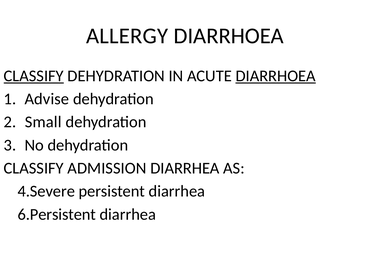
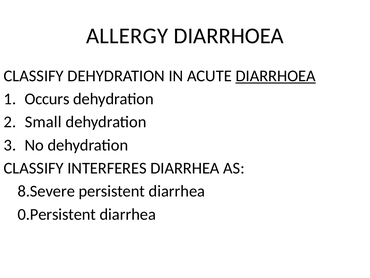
CLASSIFY underline: present -> none (34, 76)
Advise: Advise -> Occurs (47, 99)
ADMISSION: ADMISSION -> INTERFERES (107, 168)
4.Severe: 4.Severe -> 8.Severe (46, 191)
6.Persistent: 6.Persistent -> 0.Persistent (57, 214)
